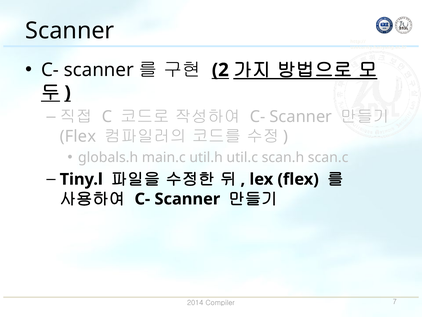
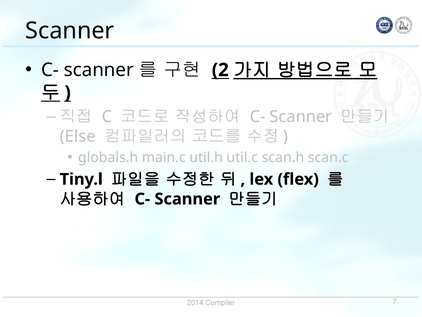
Flex: Flex -> Else (78, 136)
